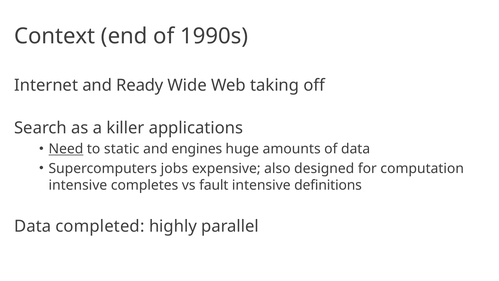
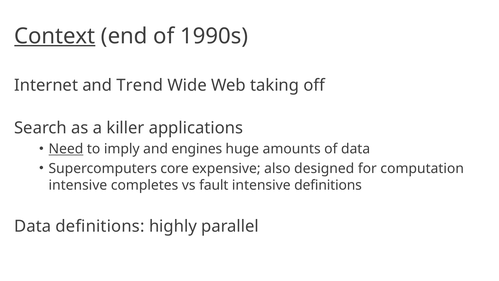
Context underline: none -> present (55, 36)
Ready: Ready -> Trend (140, 85)
static: static -> imply (122, 149)
jobs: jobs -> core (175, 168)
Data completed: completed -> definitions (100, 226)
